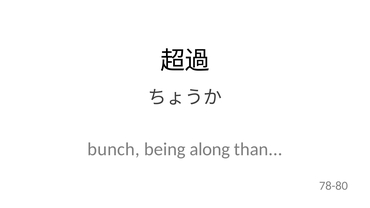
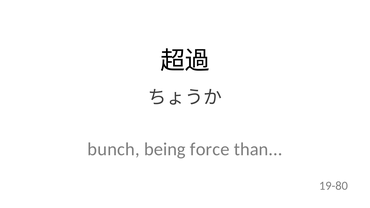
along: along -> force (210, 149)
78-80: 78-80 -> 19-80 (333, 186)
